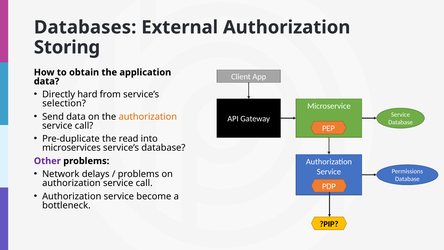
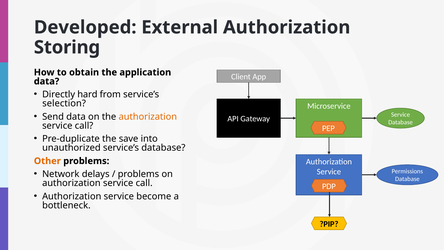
Databases: Databases -> Developed (85, 27)
read: read -> save (129, 139)
microservices: microservices -> unauthorized (71, 148)
Other colour: purple -> orange (47, 161)
